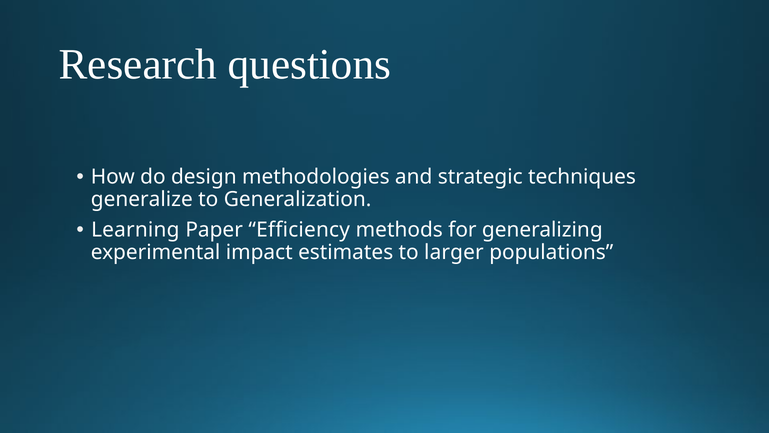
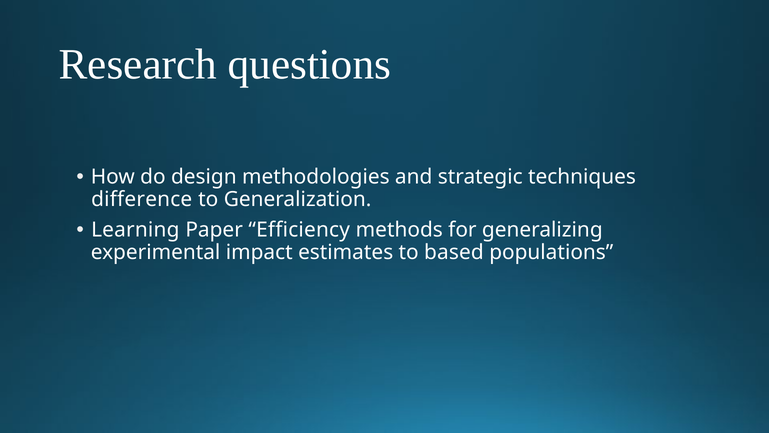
generalize: generalize -> difference (142, 199)
larger: larger -> based (454, 252)
